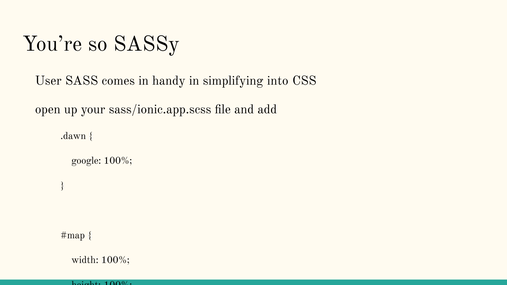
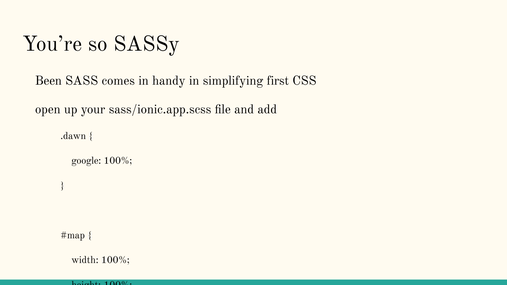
User: User -> Been (48, 81)
into: into -> first (278, 81)
